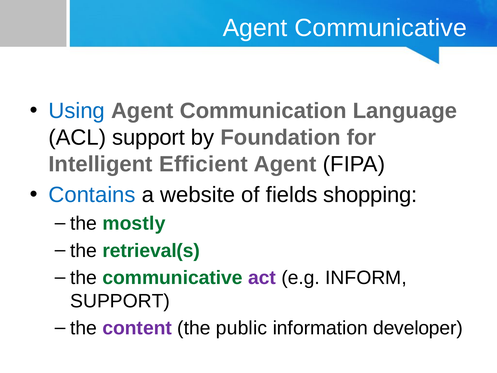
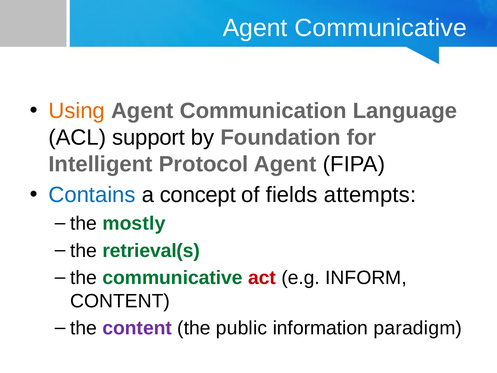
Using colour: blue -> orange (77, 111)
Efficient: Efficient -> Protocol (204, 164)
website: website -> concept (198, 195)
shopping: shopping -> attempts (370, 195)
act colour: purple -> red (262, 278)
SUPPORT: SUPPORT -> CONTENT (120, 301)
developer: developer -> paradigm (418, 328)
